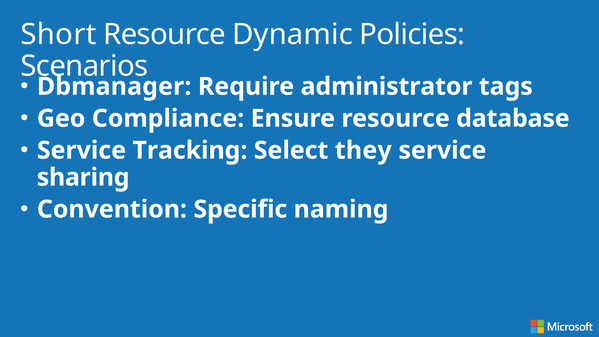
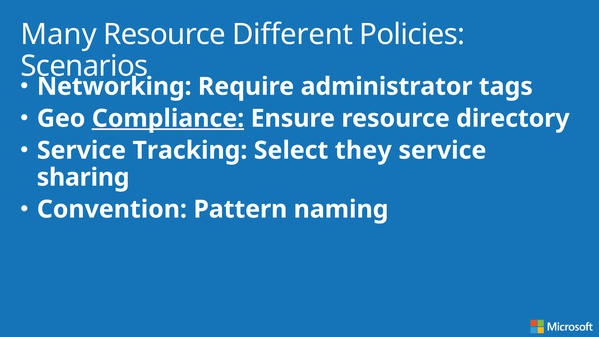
Short: Short -> Many (59, 34)
Dynamic: Dynamic -> Different (293, 34)
Dbmanager: Dbmanager -> Networking (114, 87)
Compliance underline: none -> present (168, 118)
database: database -> directory (513, 118)
Specific: Specific -> Pattern (240, 209)
